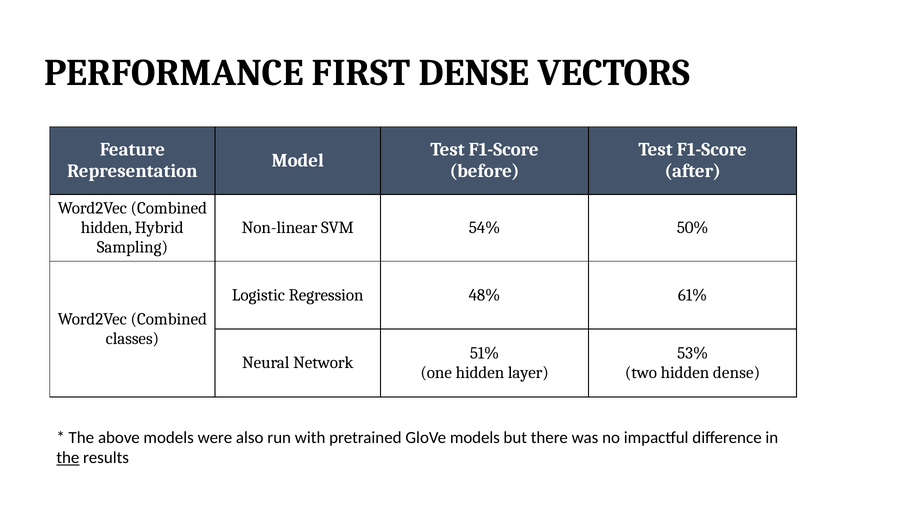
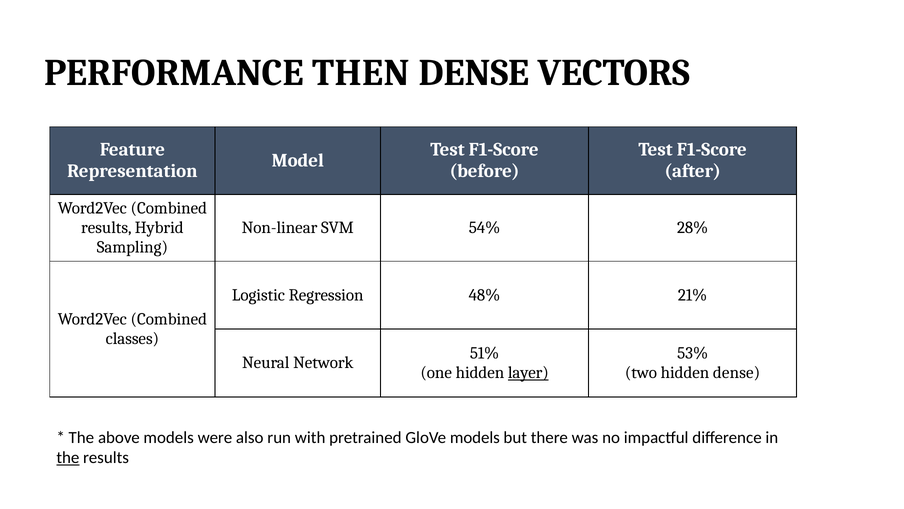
FIRST: FIRST -> THEN (361, 73)
hidden: hidden -> results (106, 227)
50%: 50% -> 28% (693, 227)
61%: 61% -> 21% (693, 295)
layer underline: none -> present (528, 372)
